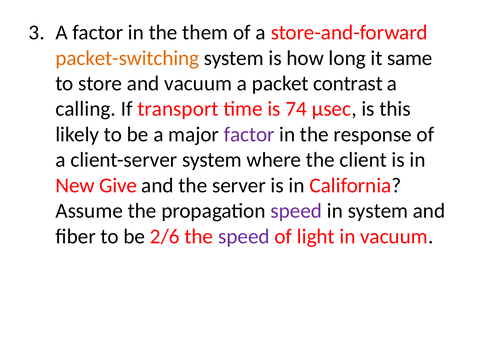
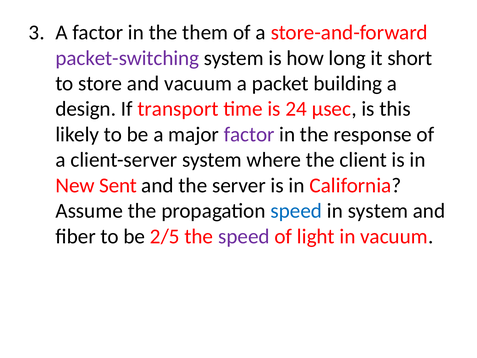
packet-switching colour: orange -> purple (127, 58)
same: same -> short (410, 58)
contrast: contrast -> building (348, 83)
calling: calling -> design (86, 109)
74: 74 -> 24 (296, 109)
Give: Give -> Sent (118, 185)
speed colour: purple -> blue (296, 211)
2/6: 2/6 -> 2/5 (165, 236)
